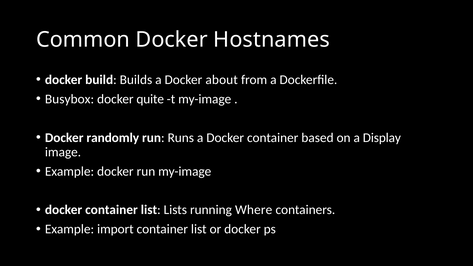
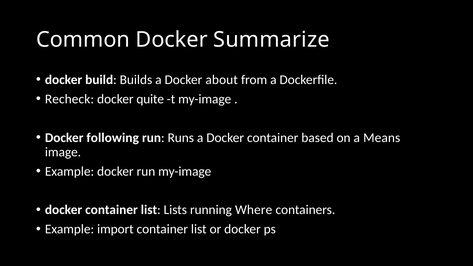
Hostnames: Hostnames -> Summarize (271, 40)
Busybox: Busybox -> Recheck (69, 99)
randomly: randomly -> following (113, 138)
Display: Display -> Means (382, 138)
